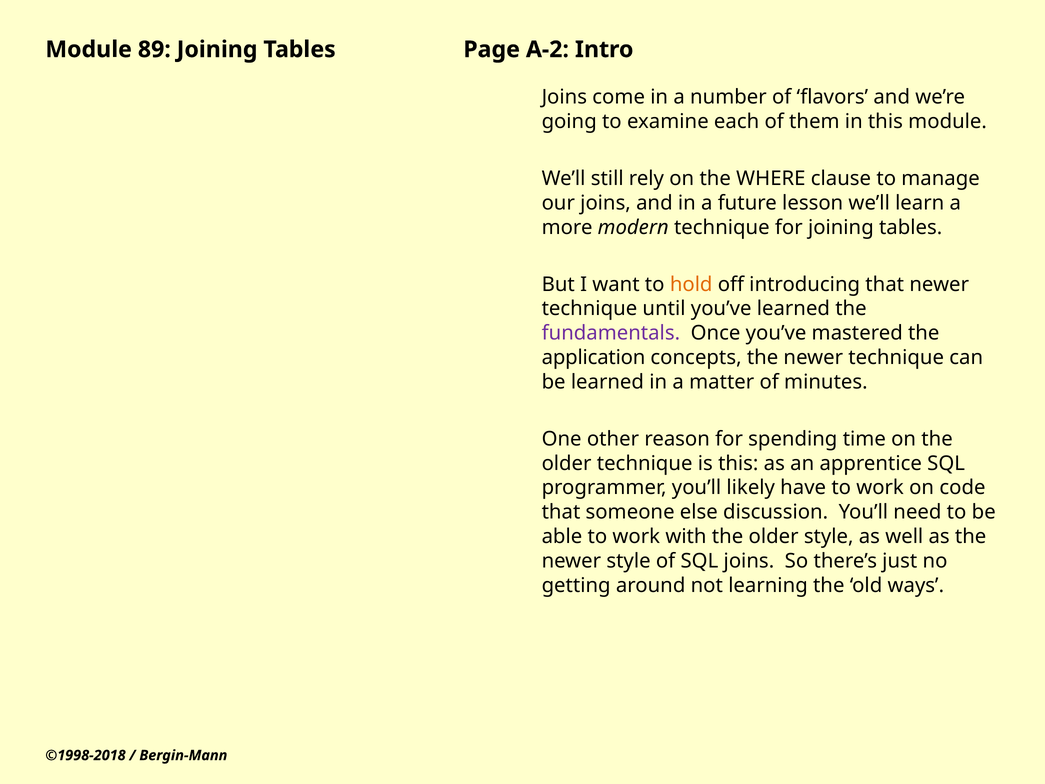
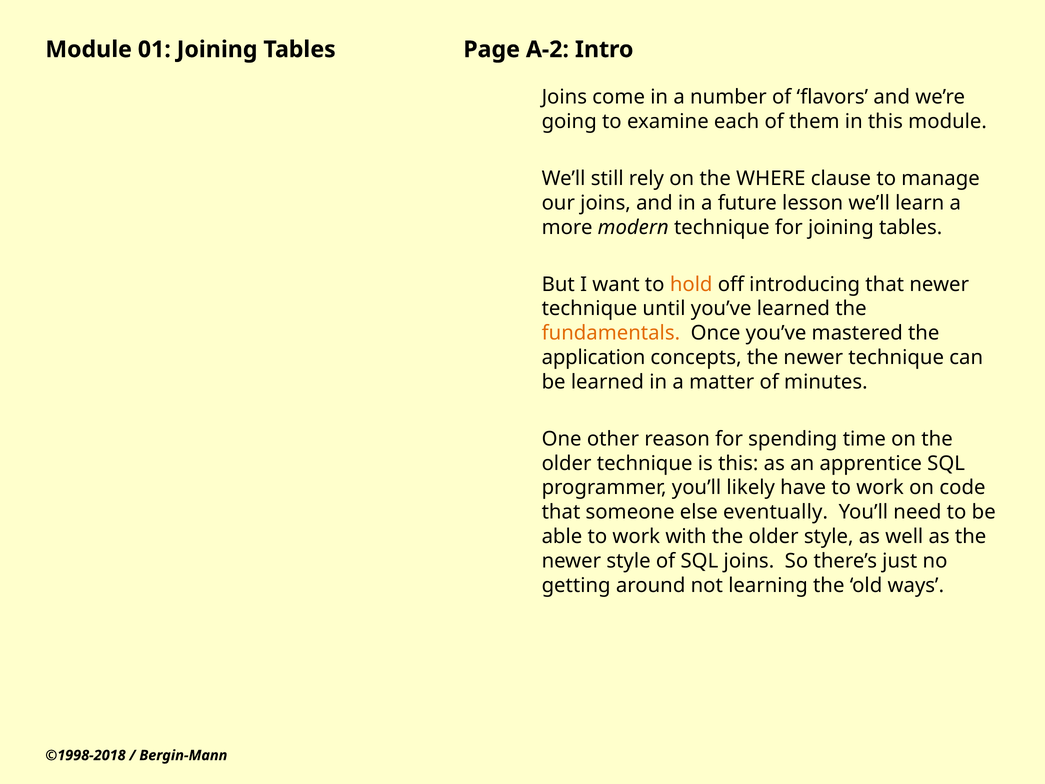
89: 89 -> 01 (154, 49)
fundamentals colour: purple -> orange (611, 333)
discussion: discussion -> eventually (776, 512)
